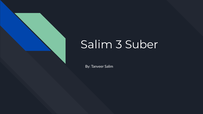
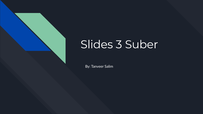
Salim: Salim -> Slides (97, 45)
